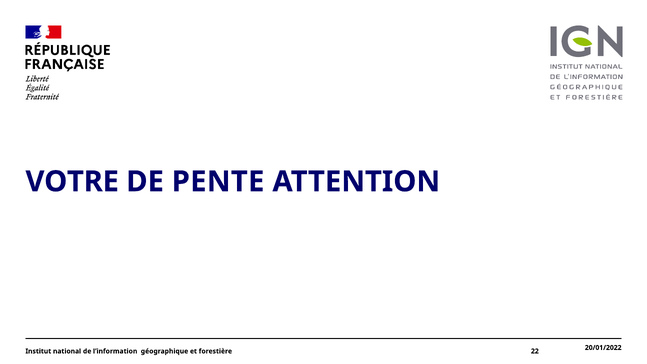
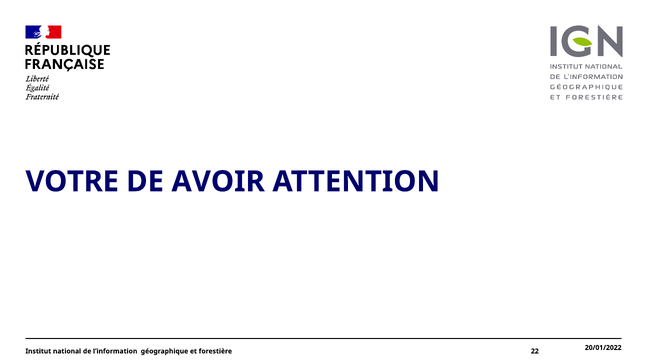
PENTE: PENTE -> AVOIR (218, 182)
